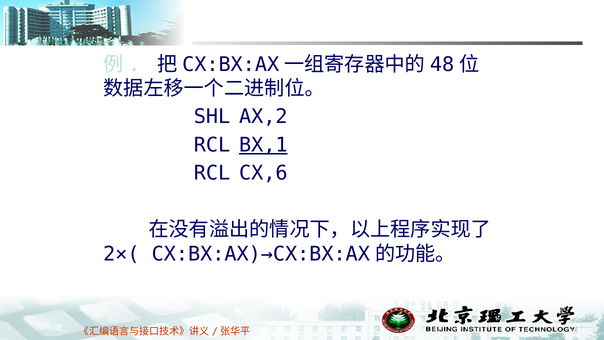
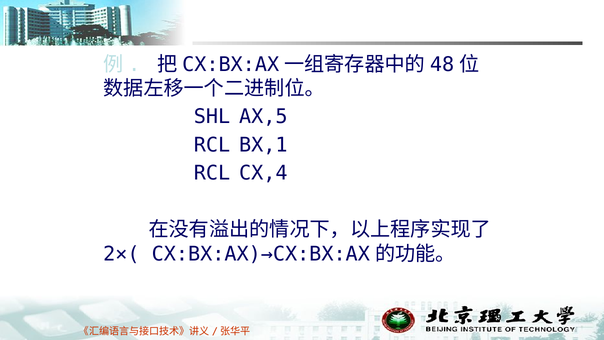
AX,2: AX,2 -> AX,5 (263, 117)
BX,1 underline: present -> none (263, 145)
CX,6: CX,6 -> CX,4 (263, 173)
